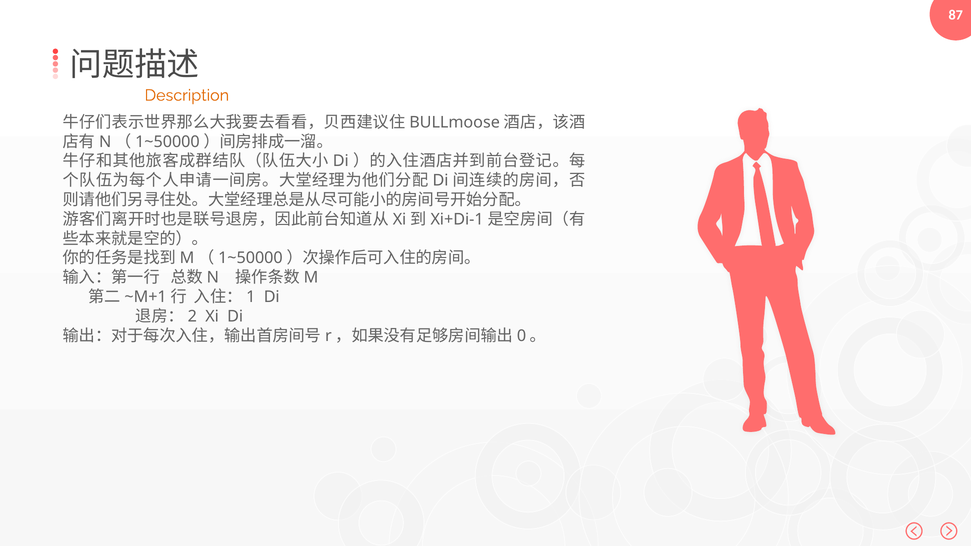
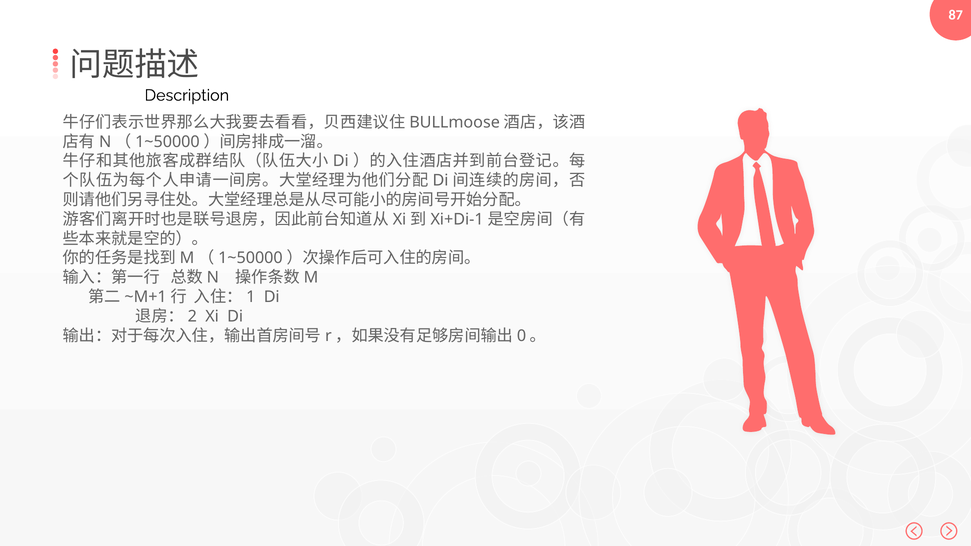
Description colour: orange -> black (187, 95)
